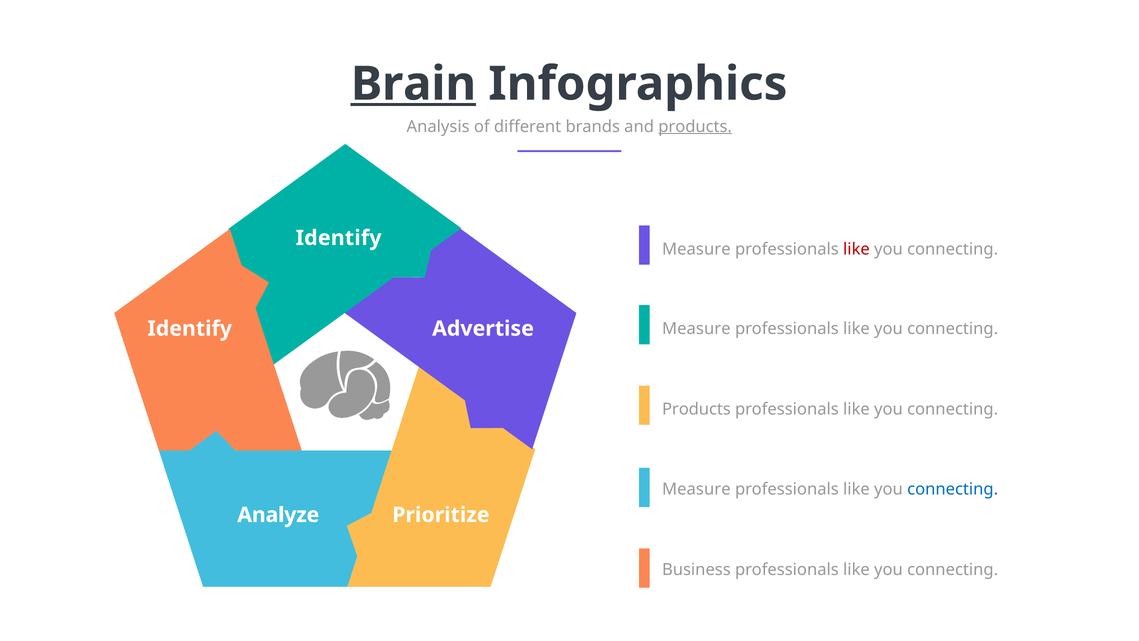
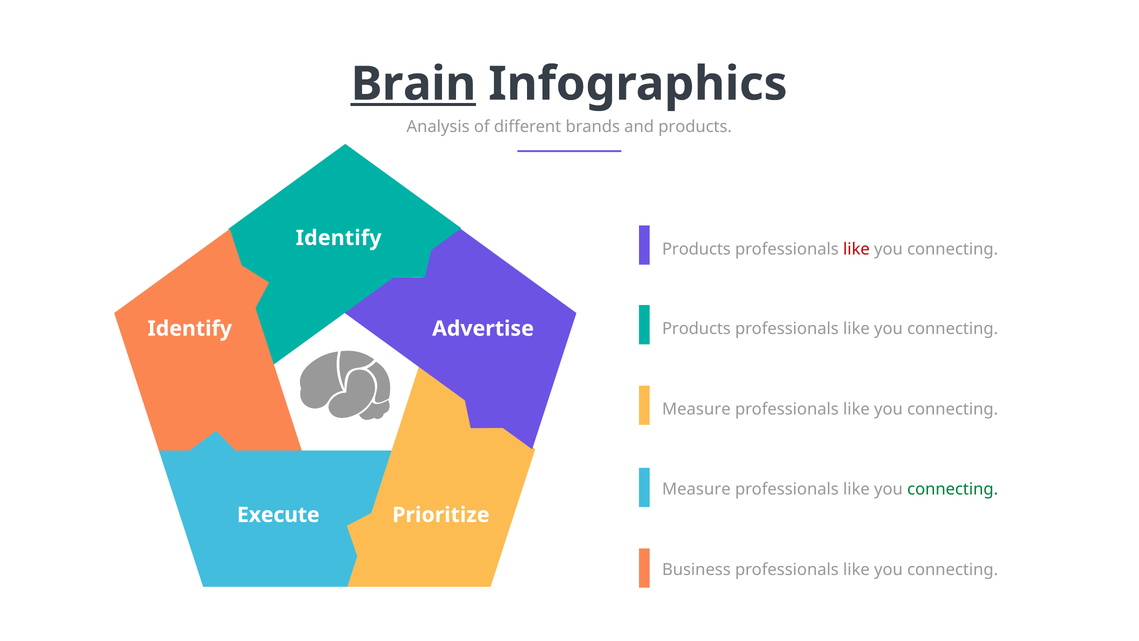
products underline: present -> none (695, 127)
Measure: Measure -> Products (696, 249)
Measure: Measure -> Products (696, 329)
Products: Products -> Measure (696, 409)
connecting colour: blue -> green (953, 489)
Analyze: Analyze -> Execute (278, 515)
